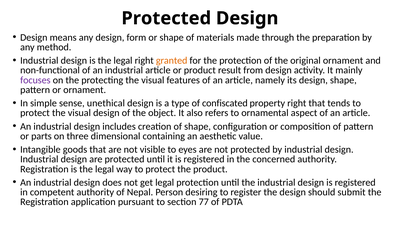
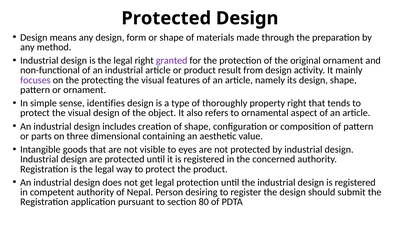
granted colour: orange -> purple (172, 61)
unethical: unethical -> identifies (106, 103)
confiscated: confiscated -> thoroughly (225, 103)
77: 77 -> 80 (204, 202)
